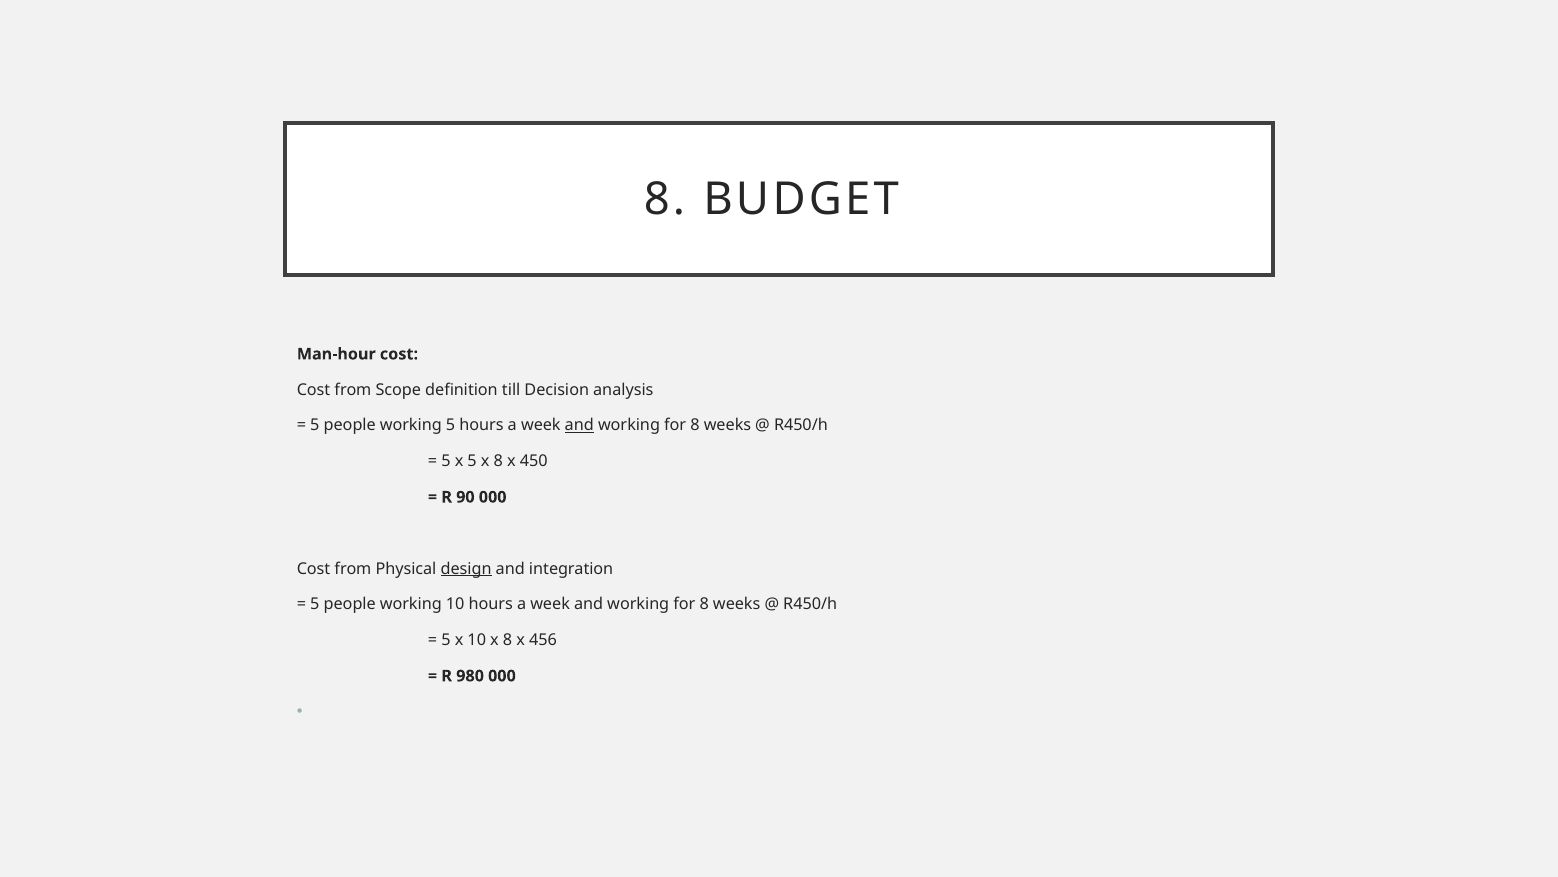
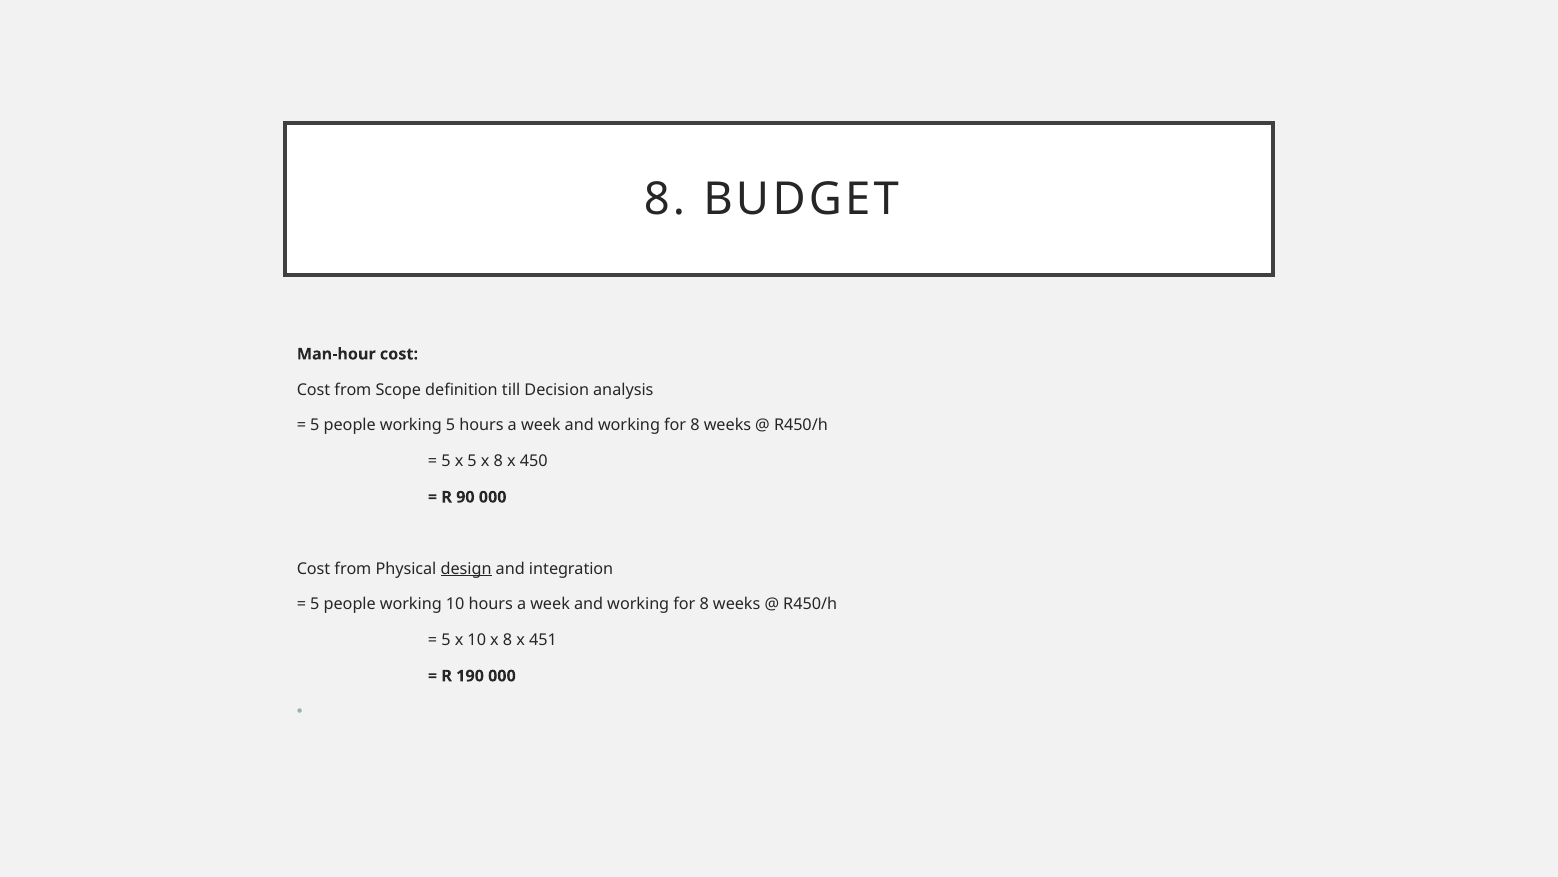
and underline: present -> none (579, 425)
456: 456 -> 451 (543, 640)
980: 980 -> 190 (470, 676)
